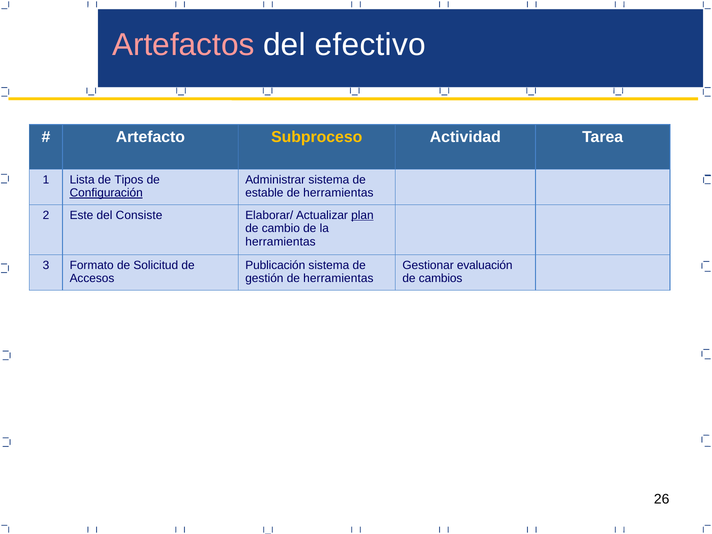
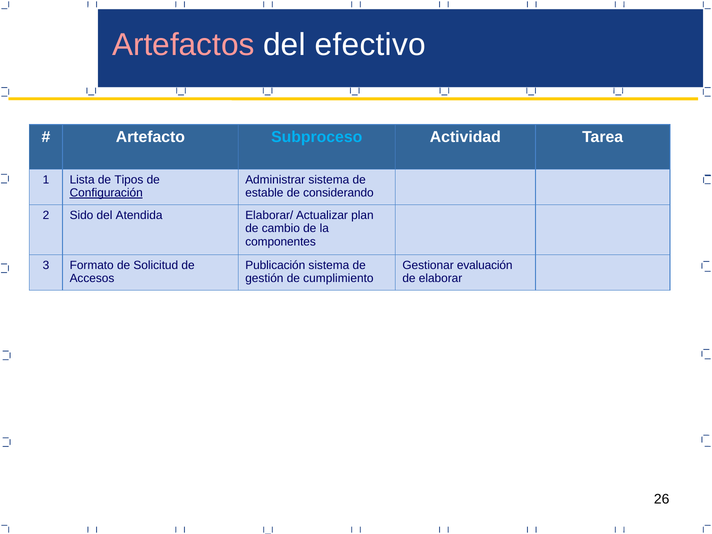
Subproceso colour: yellow -> light blue (317, 137)
herramientas: herramientas -> considerando (338, 193)
Este: Este -> Sido (81, 215)
Consiste: Consiste -> Atendida (139, 215)
plan underline: present -> none (362, 215)
herramientas: herramientas -> componentes (281, 242)
gestión de herramientas: herramientas -> cumplimiento (338, 278)
cambios: cambios -> elaborar (441, 278)
